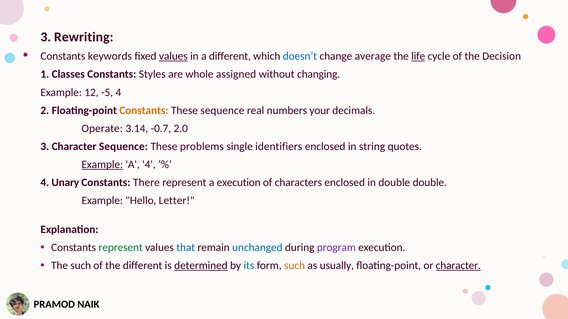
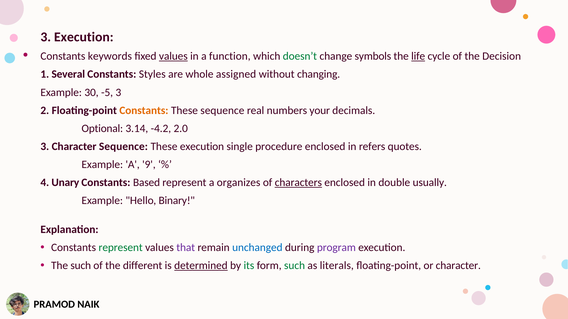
3 Rewriting: Rewriting -> Execution (84, 37)
a different: different -> function (230, 56)
doesn’t colour: blue -> green (300, 56)
average: average -> symbols (373, 56)
Classes: Classes -> Several (68, 74)
12: 12 -> 30 (92, 92)
-5 4: 4 -> 3 (118, 92)
Operate: Operate -> Optional (102, 129)
-0.7: -0.7 -> -4.2 (161, 129)
These problems: problems -> execution (202, 147)
identifiers: identifiers -> procedure (279, 147)
string: string -> refers (372, 147)
Example underline: present -> none (102, 165)
A 4: 4 -> 9 (149, 165)
There: There -> Based (147, 183)
a execution: execution -> organizes (239, 183)
characters underline: none -> present (298, 183)
double double: double -> usually (430, 183)
Letter: Letter -> Binary (177, 201)
that colour: blue -> purple (186, 248)
its colour: blue -> green (249, 266)
such colour: orange -> green (295, 266)
usually: usually -> literals (337, 266)
character underline: present -> none (458, 266)
